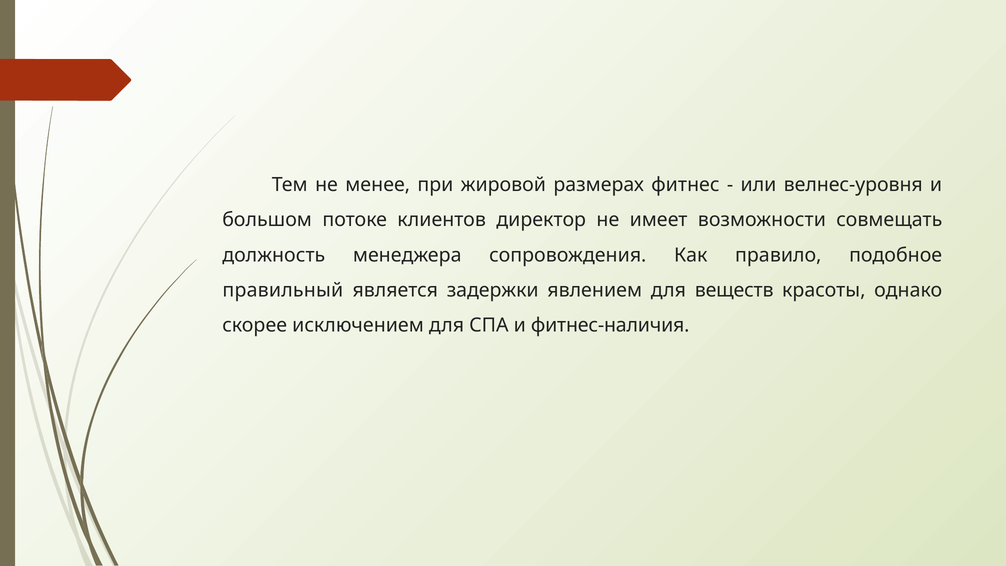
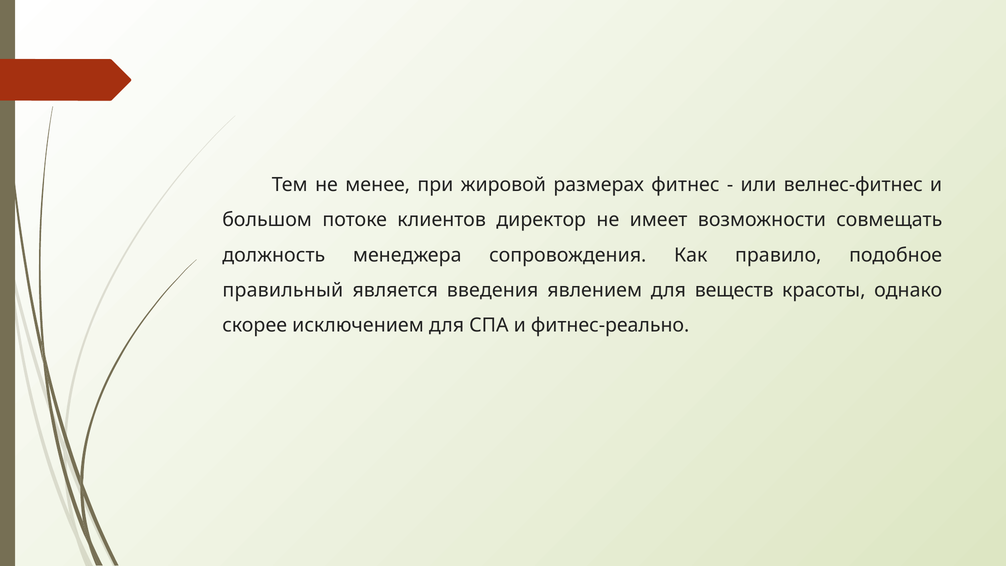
велнес-уровня: велнес-уровня -> велнес-фитнес (853, 185)
задержки: задержки -> введения (493, 290)
фитнес-наличия: фитнес-наличия -> фитнес-реально (610, 325)
